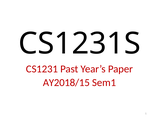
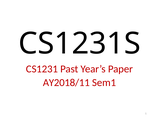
AY2018/15: AY2018/15 -> AY2018/11 (66, 83)
